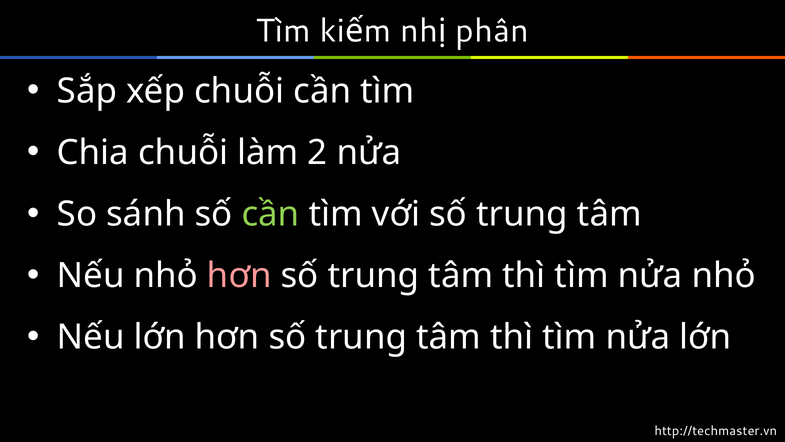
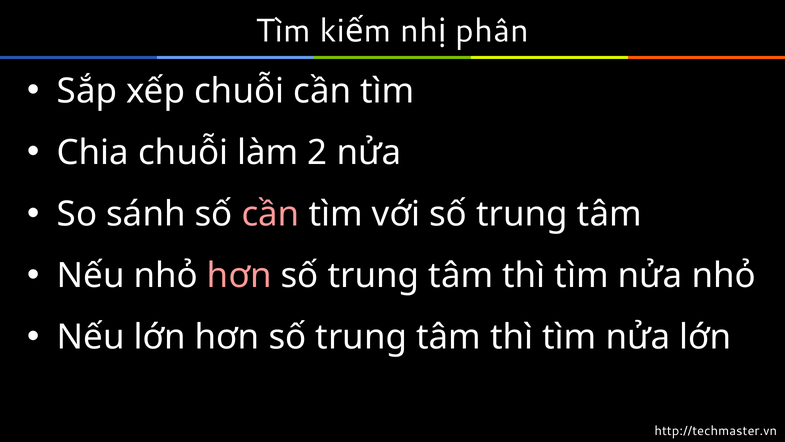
cần colour: light green -> pink (271, 214)
